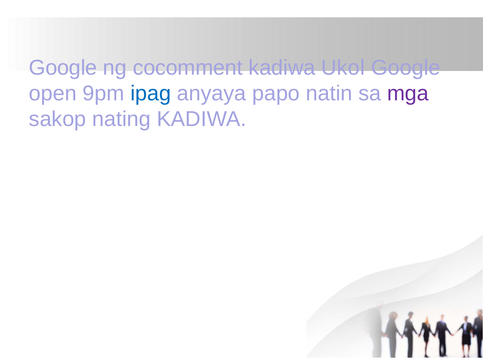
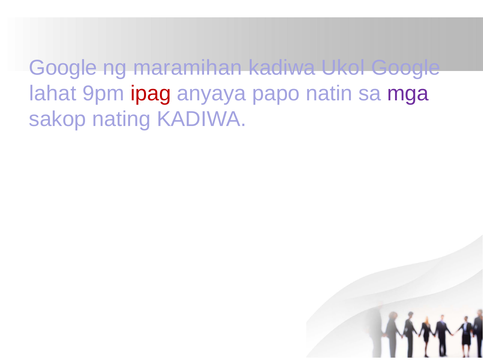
cocomment: cocomment -> maramihan (188, 68)
open: open -> lahat (53, 94)
ipag colour: blue -> red (151, 94)
